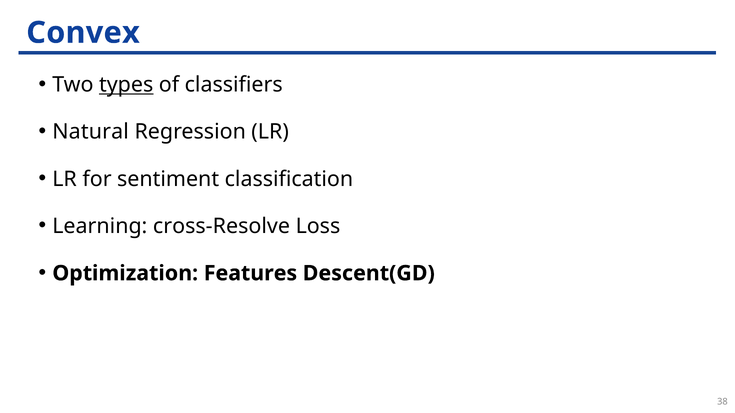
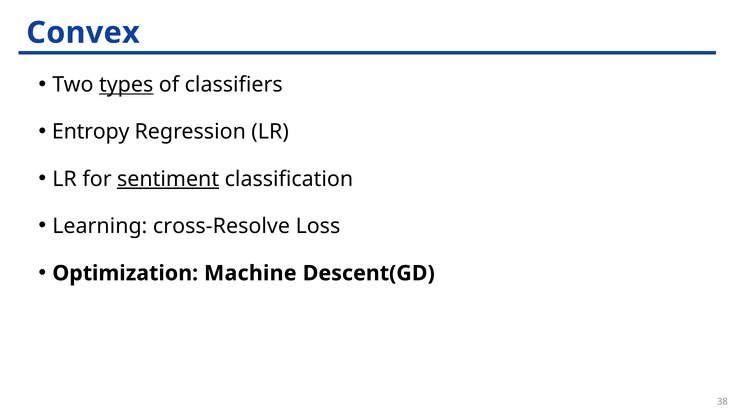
Natural: Natural -> Entropy (91, 132)
sentiment underline: none -> present (168, 179)
Features: Features -> Machine (250, 274)
